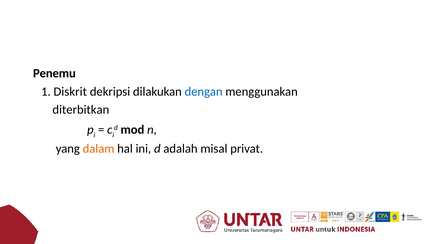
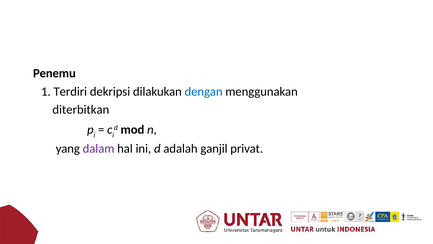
Diskrit: Diskrit -> Terdiri (70, 91)
dalam colour: orange -> purple (99, 148)
misal: misal -> ganjil (214, 148)
